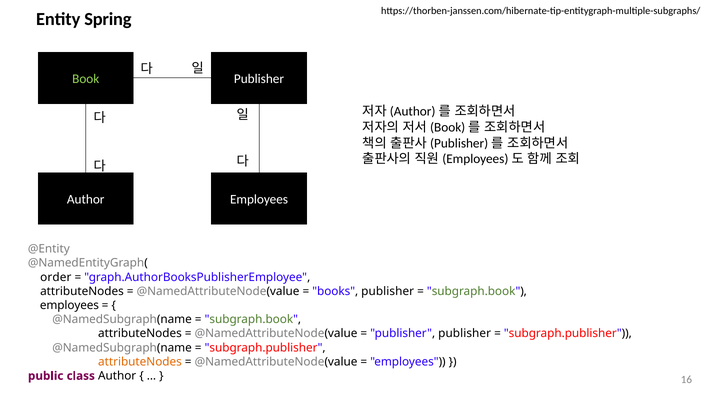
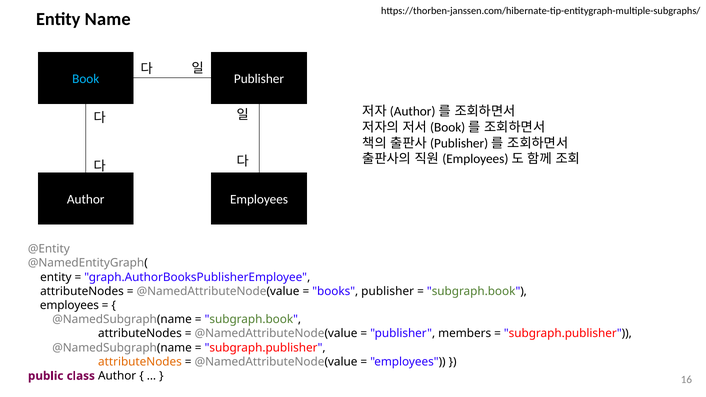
Spring: Spring -> Name (108, 19)
Book colour: light green -> light blue (86, 79)
order: order -> entity (56, 277)
publisher publisher: publisher -> members (465, 334)
